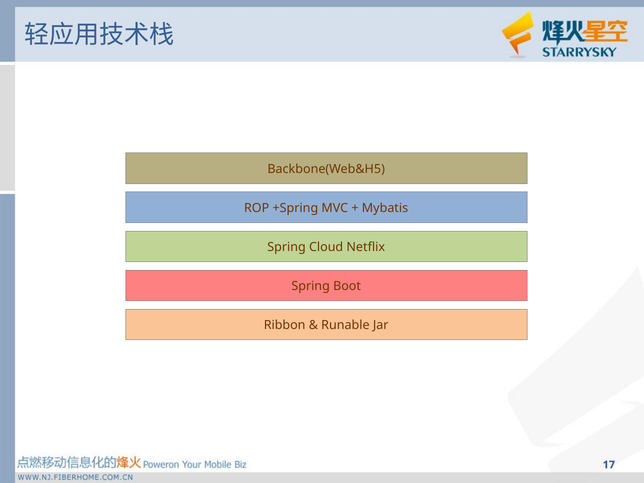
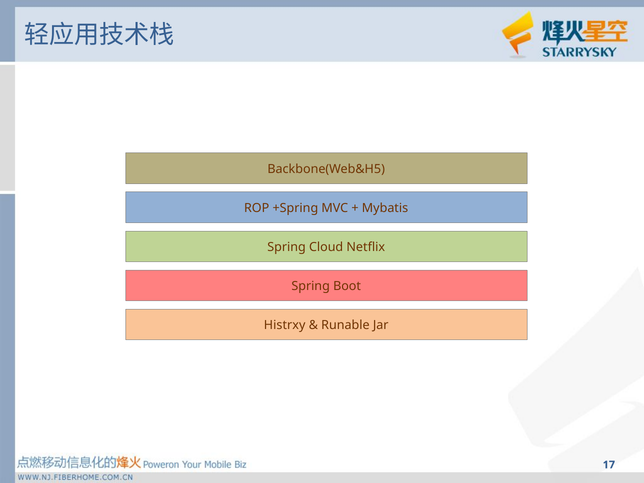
Ribbon: Ribbon -> Histrxy (285, 325)
